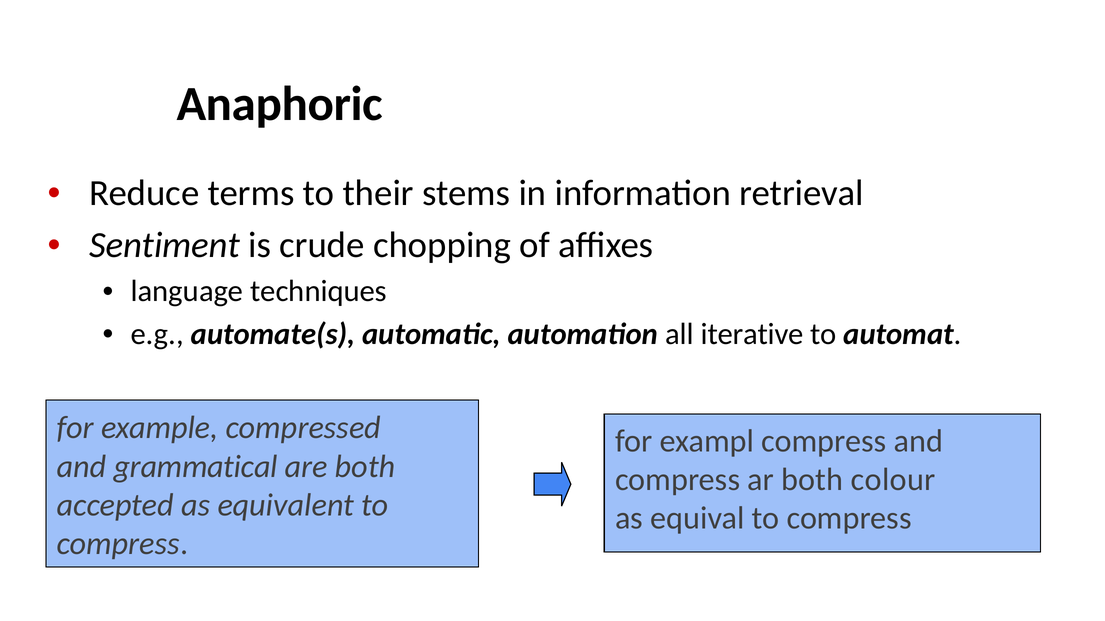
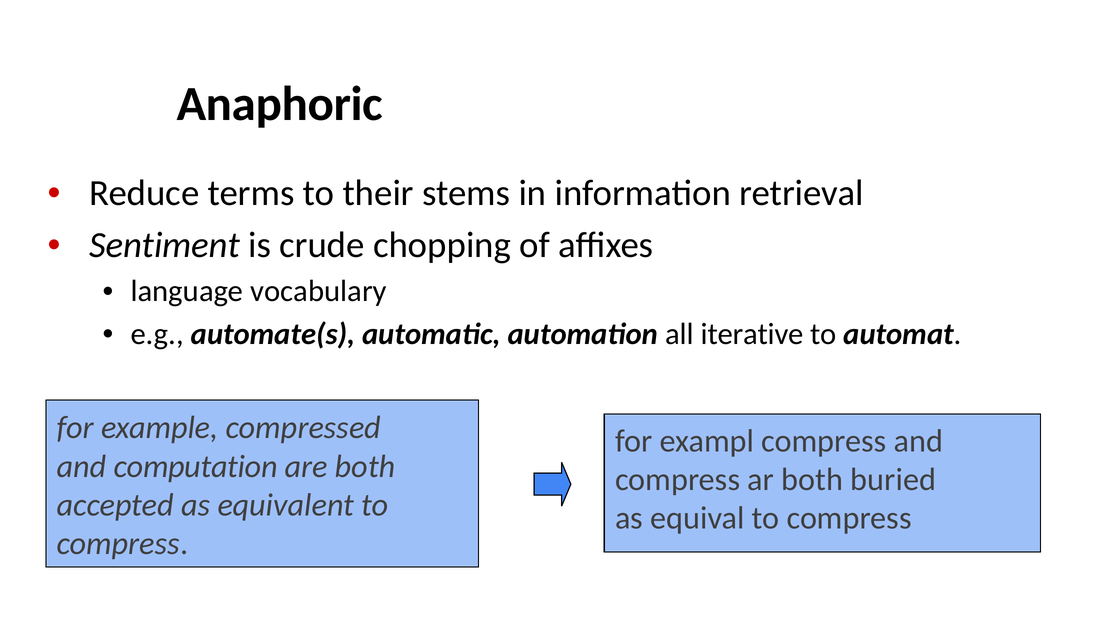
techniques: techniques -> vocabulary (318, 292)
grammatical: grammatical -> computation (196, 467)
colour: colour -> buried (893, 480)
